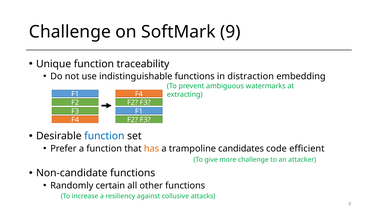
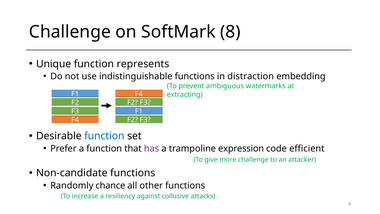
SoftMark 9: 9 -> 8 (230, 32)
traceability: traceability -> represents (143, 64)
has colour: orange -> purple (152, 148)
candidates: candidates -> expression (241, 148)
certain: certain -> chance (110, 185)
